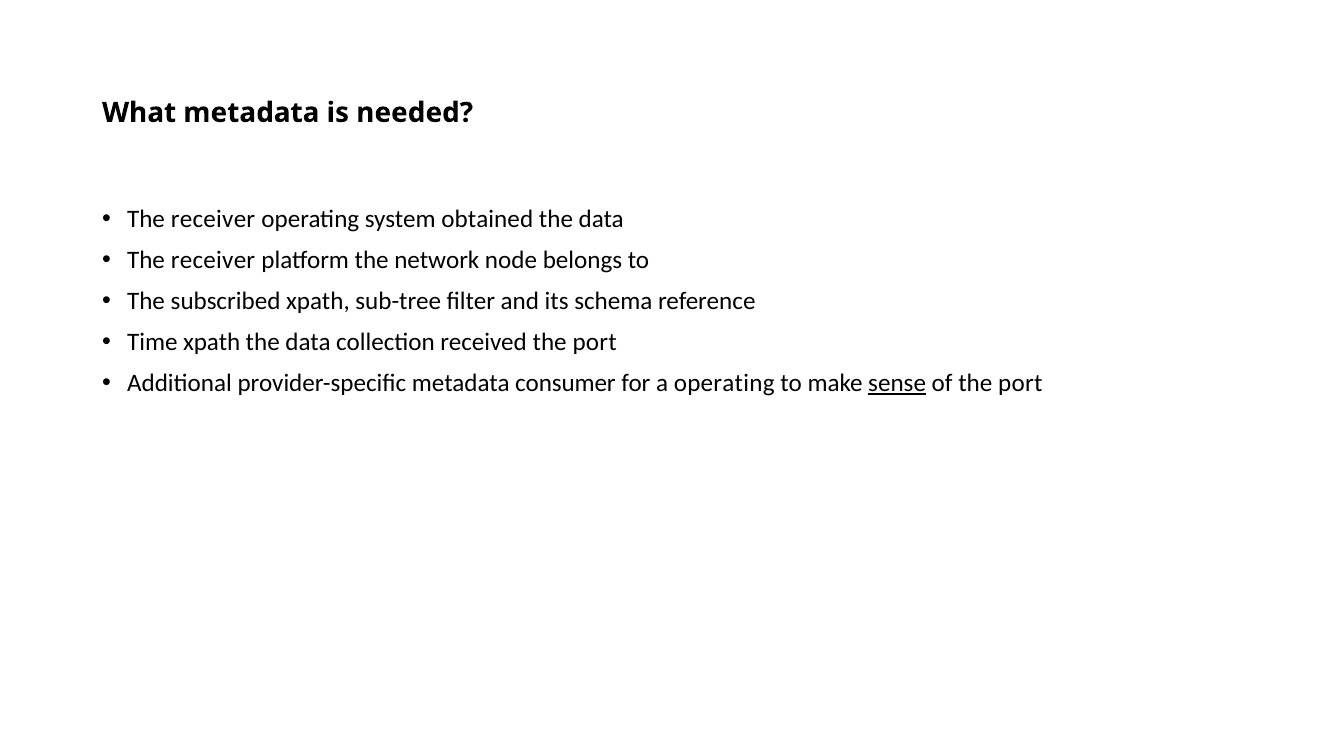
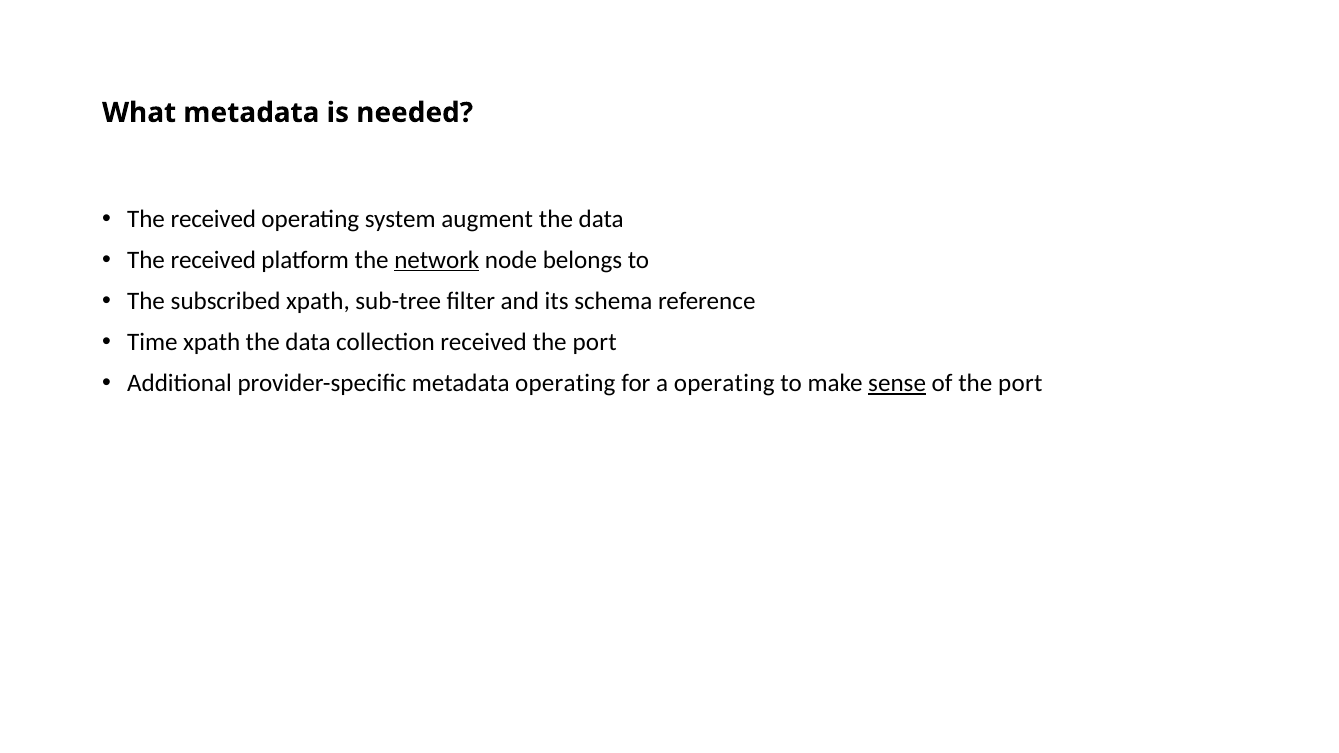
receiver: receiver -> received (213, 219)
obtained: obtained -> augment (487, 219)
receiver: receiver -> received (213, 260)
network underline: none -> present (437, 260)
metadata consumer: consumer -> operating (565, 383)
